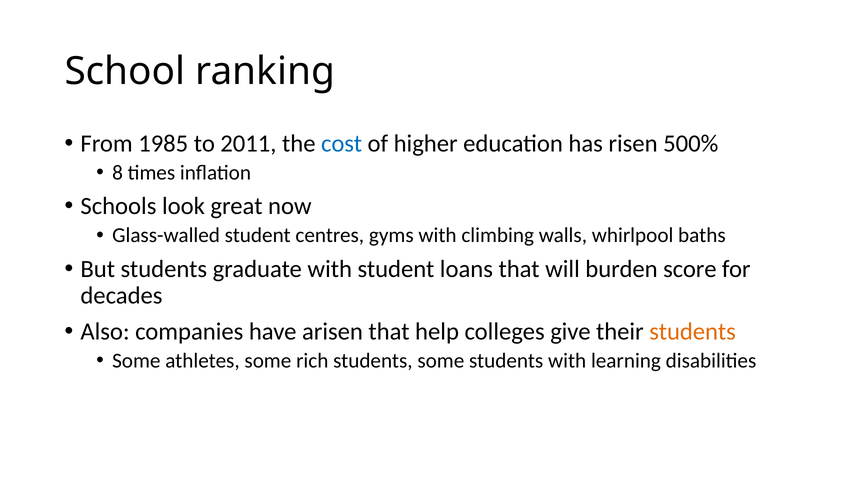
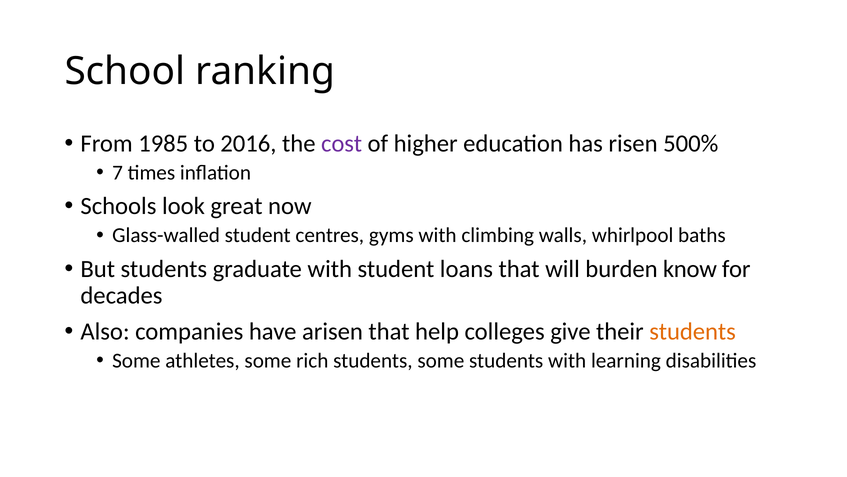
2011: 2011 -> 2016 (248, 143)
cost colour: blue -> purple (342, 143)
8: 8 -> 7 (118, 172)
score: score -> know (690, 269)
